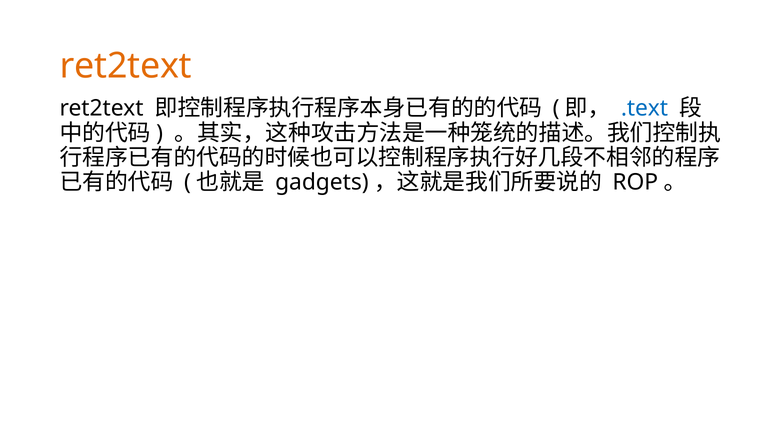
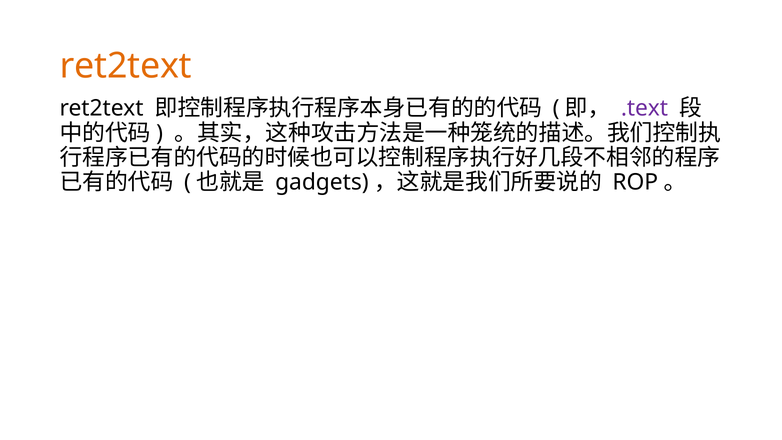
.text colour: blue -> purple (644, 108)
